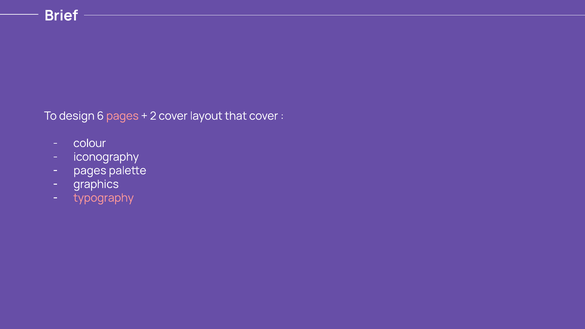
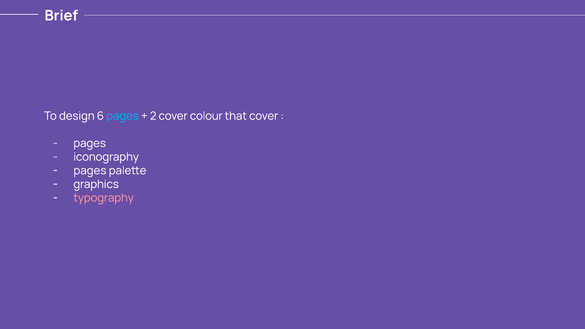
pages colour: pink -> light blue (122, 116)
layout: layout -> colour (206, 116)
colour: colour -> pages (90, 143)
